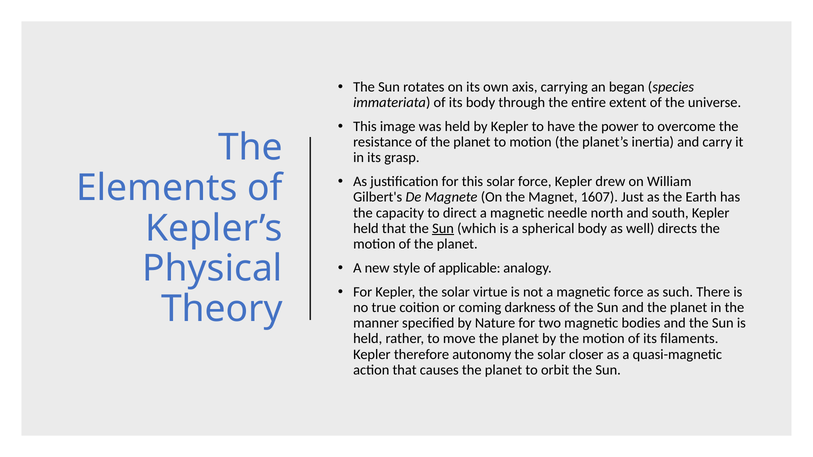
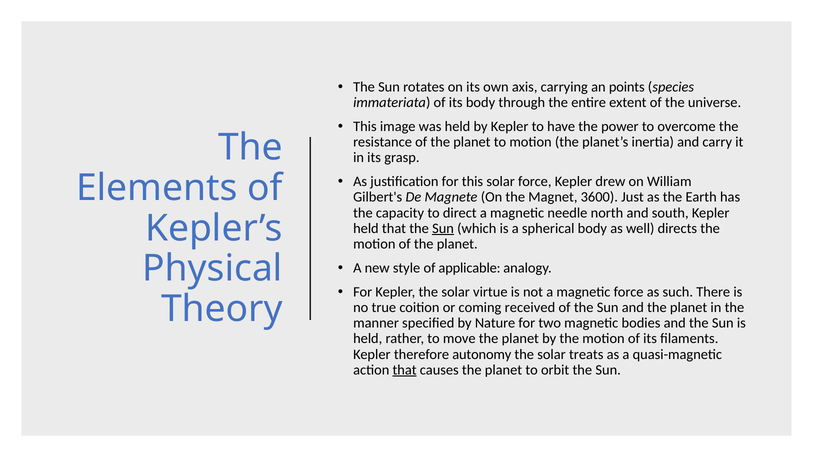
began: began -> points (627, 87)
1607: 1607 -> 3600 (599, 197)
darkness: darkness -> received (530, 308)
closer: closer -> treats (586, 355)
that underline: none -> present (405, 370)
